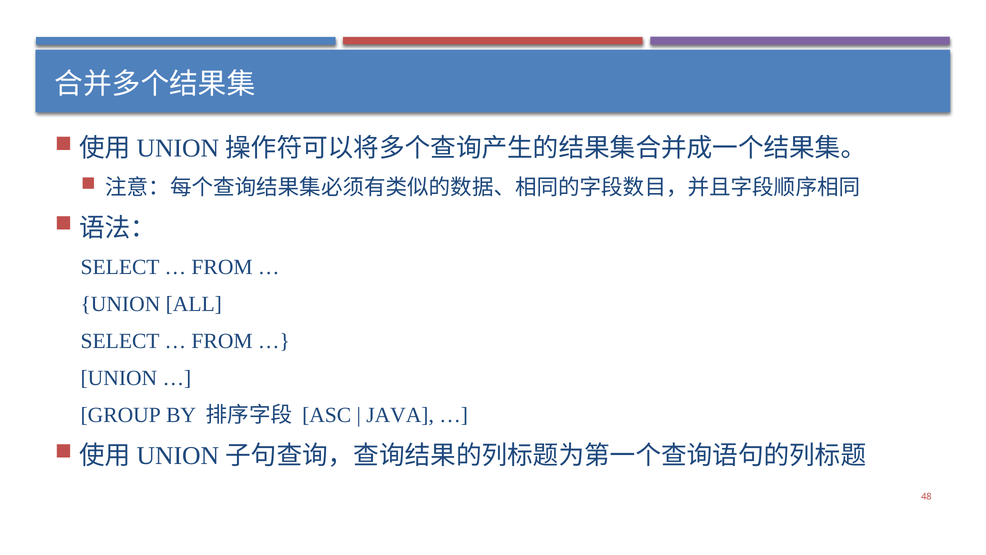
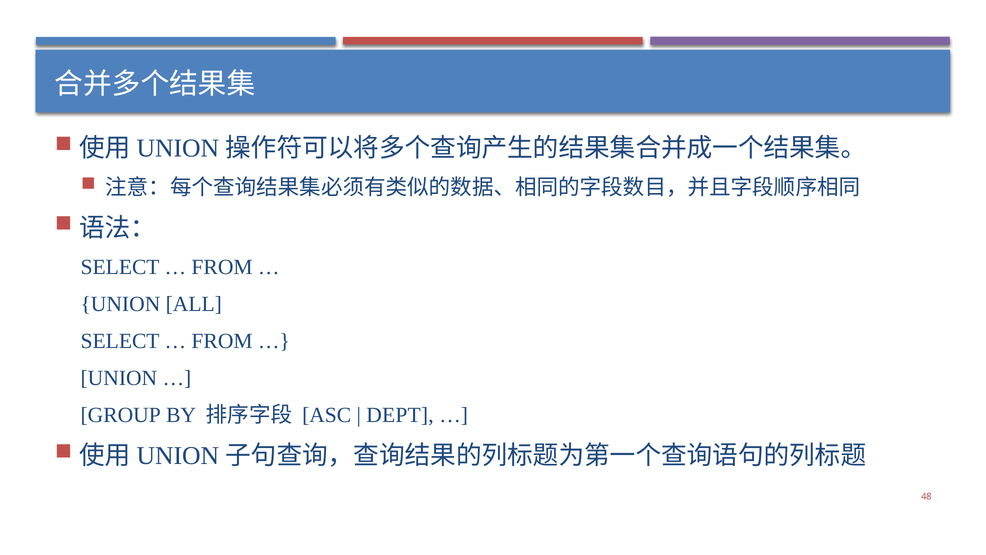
JAVA: JAVA -> DEPT (400, 415)
